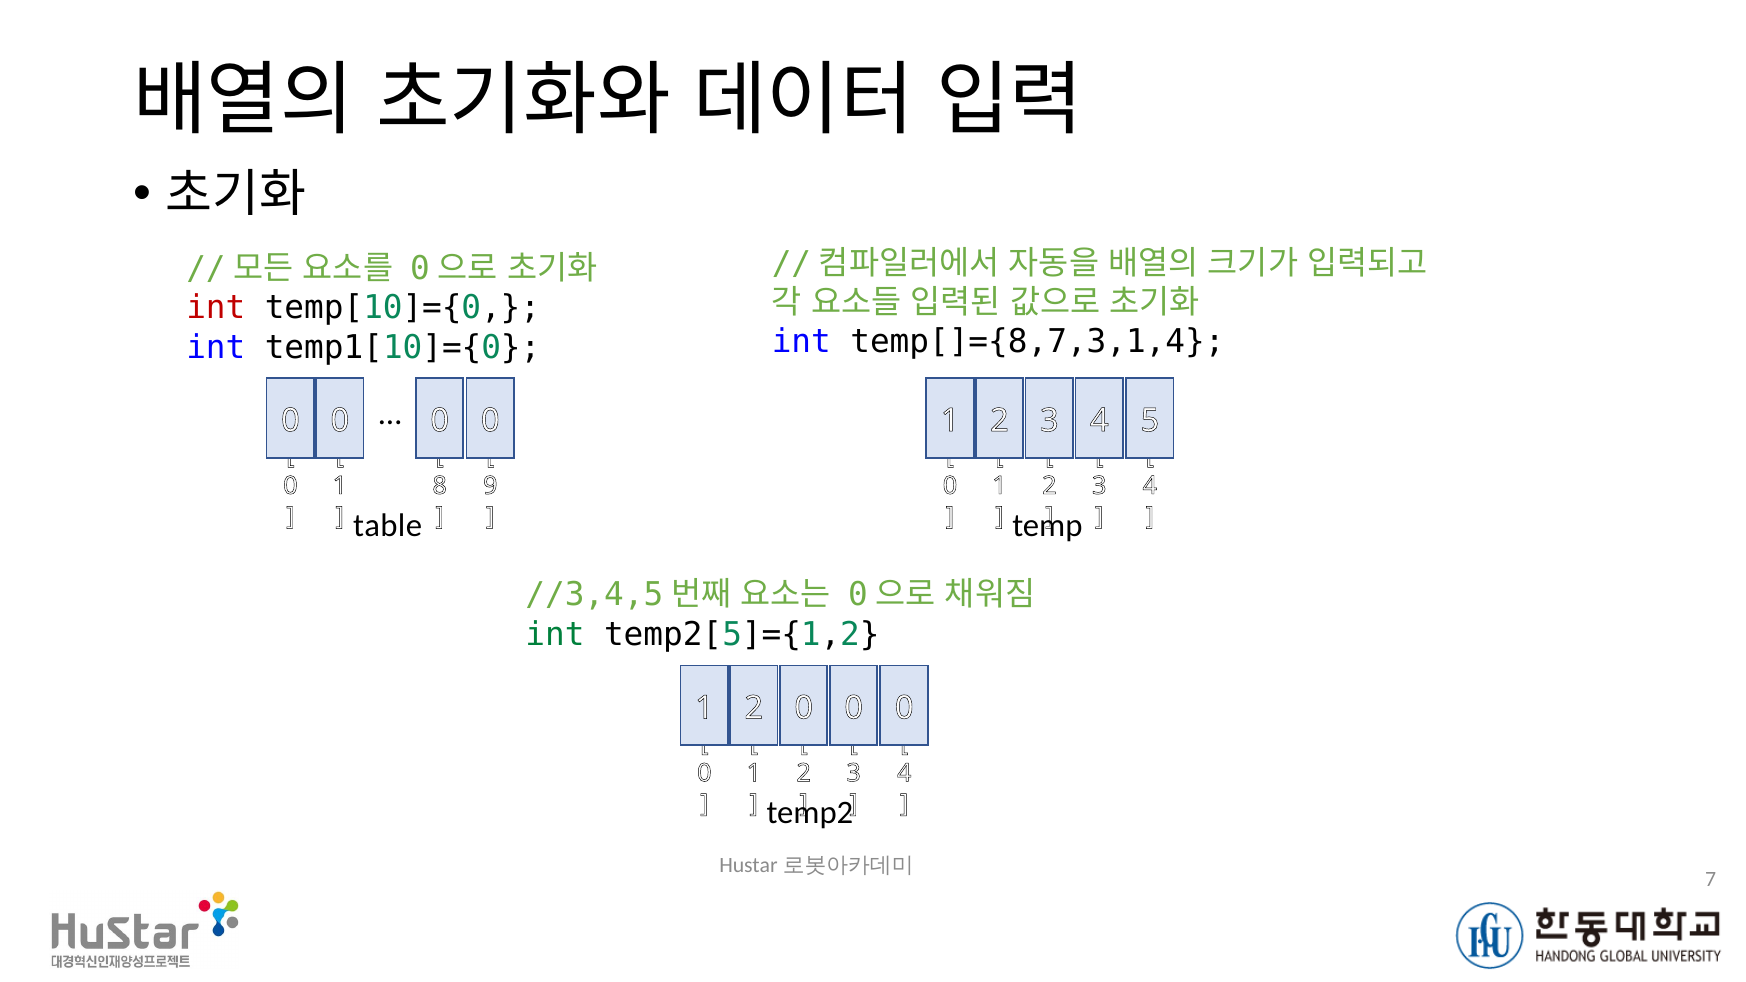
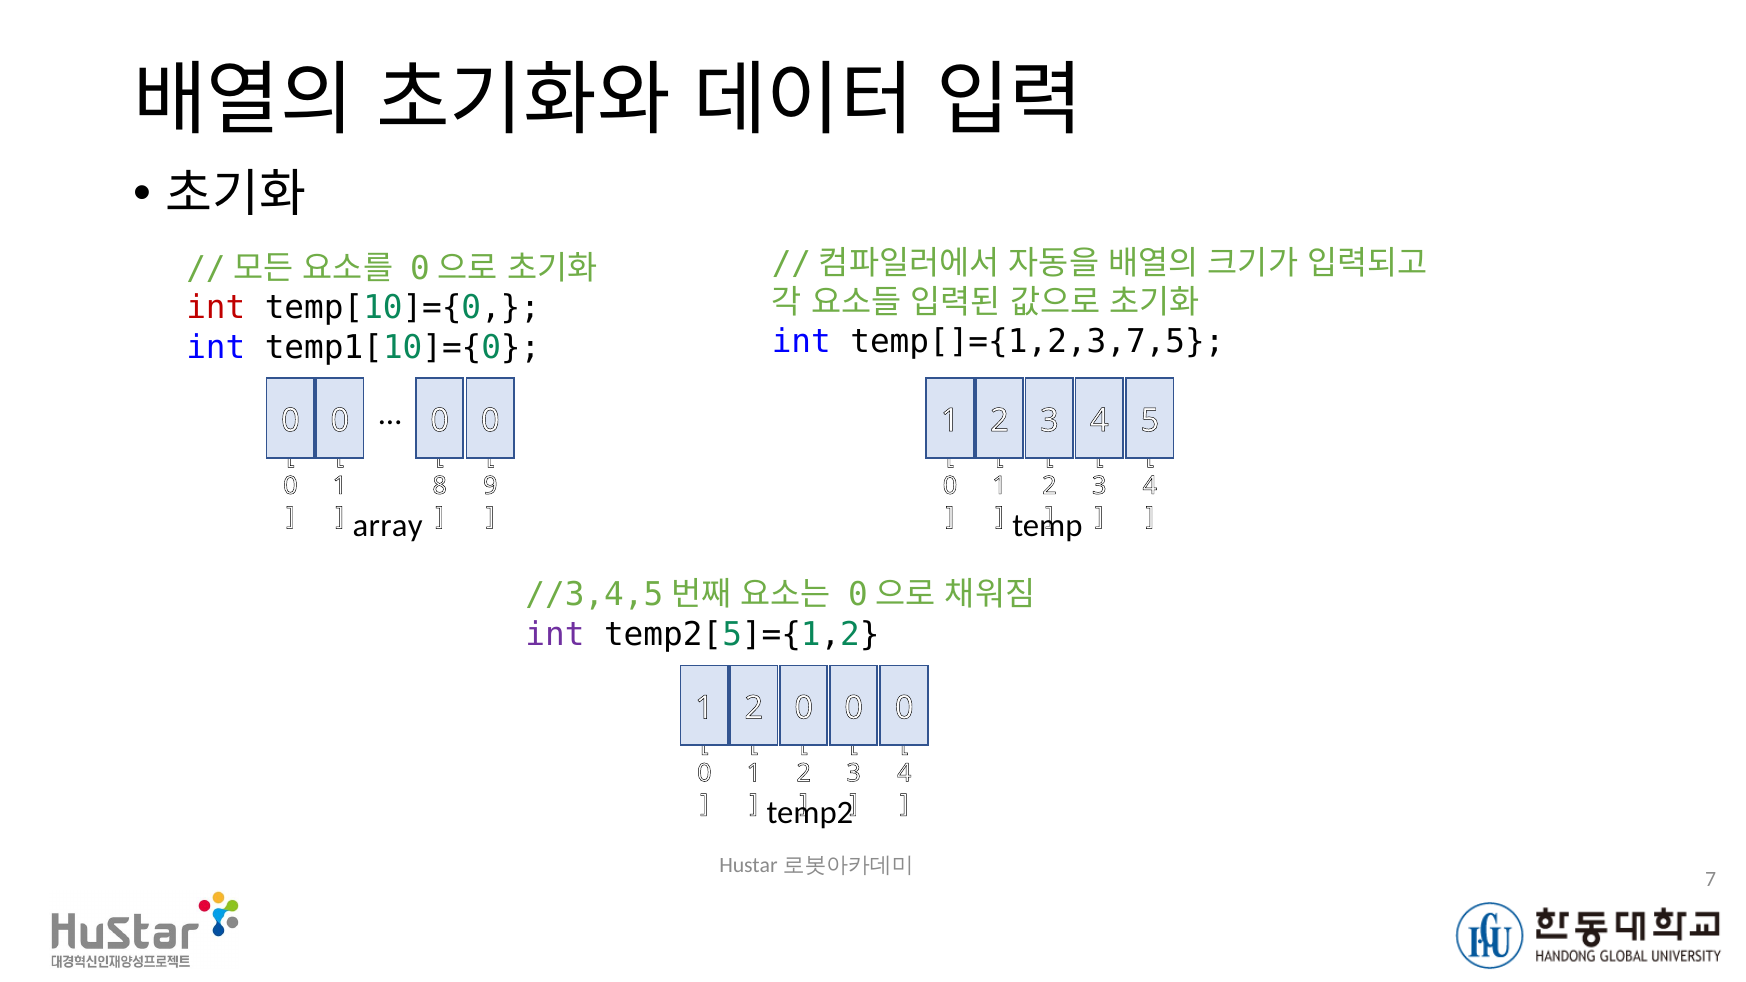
temp[]={8,7,3,1,4: temp[]={8,7,3,1,4 -> temp[]={1,2,3,7,5 (1037, 342)
table: table -> array (388, 526)
int colour: green -> purple (555, 634)
